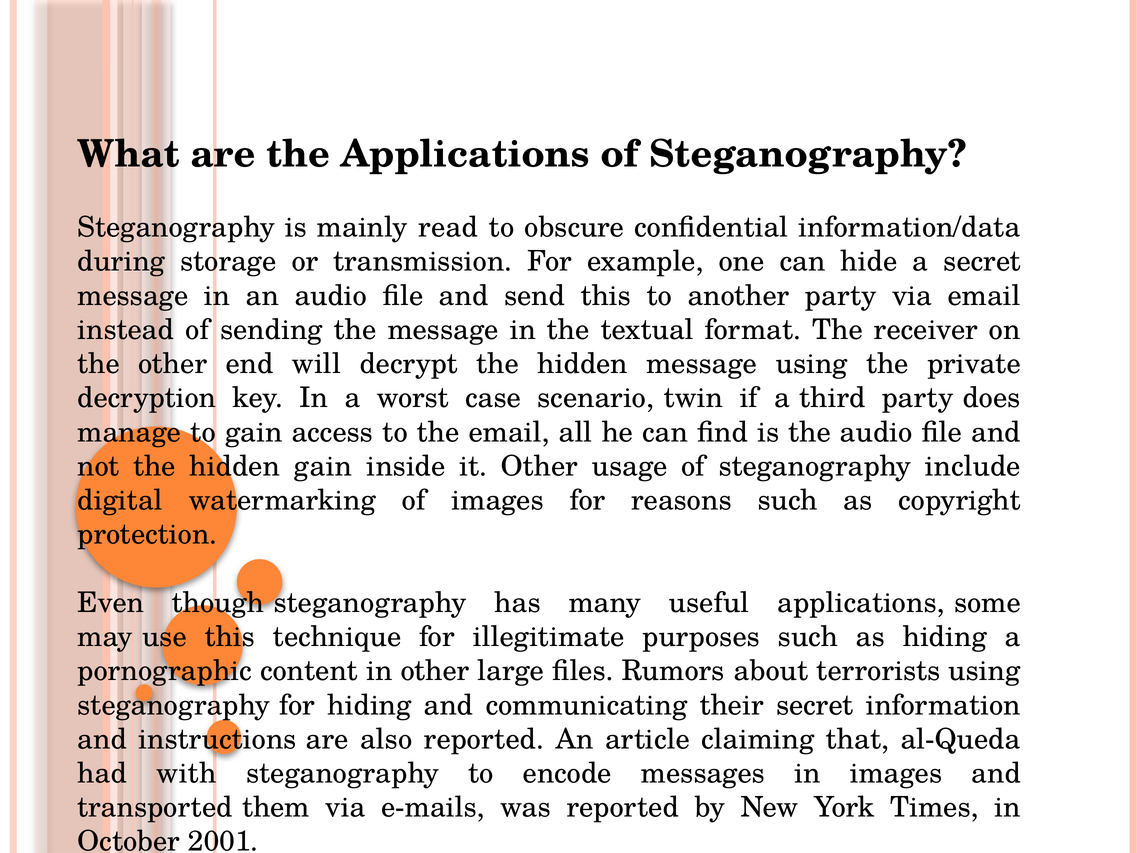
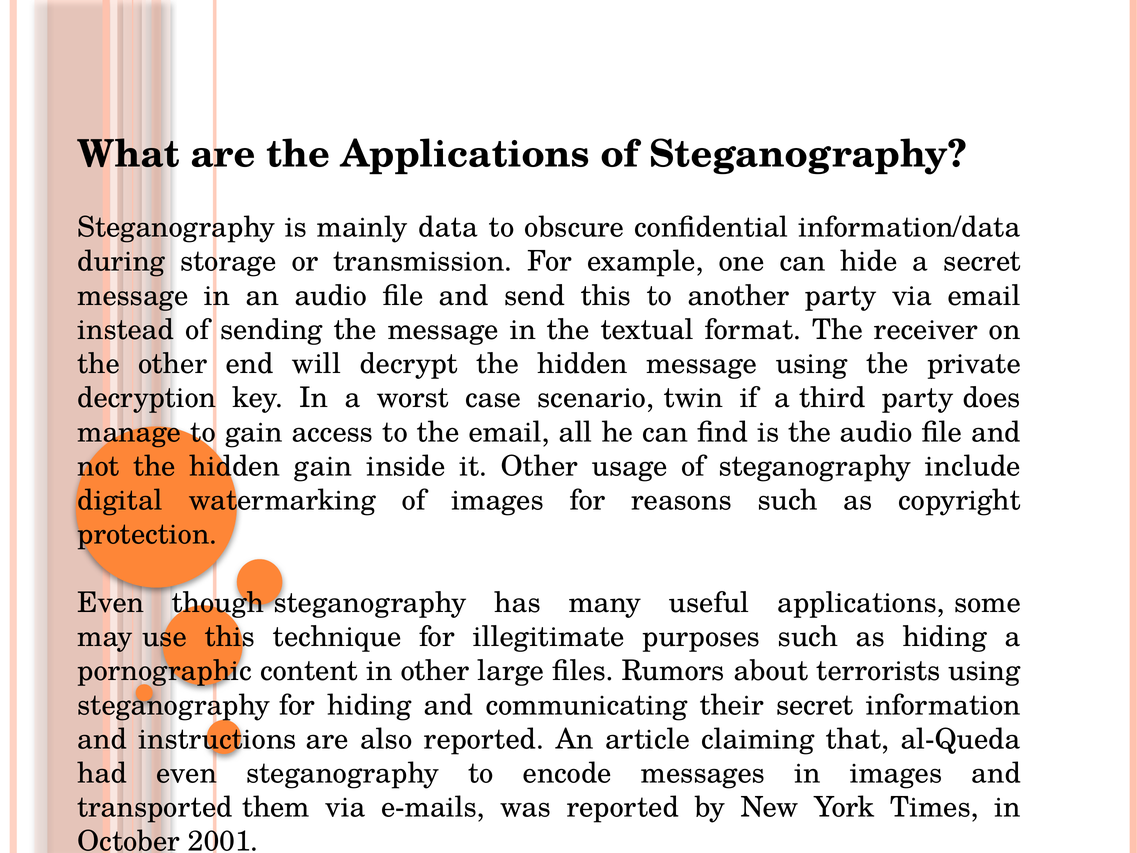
read: read -> data (448, 227)
had with: with -> even (187, 773)
